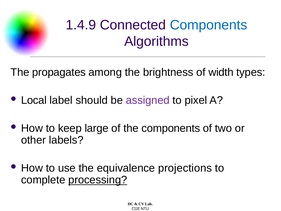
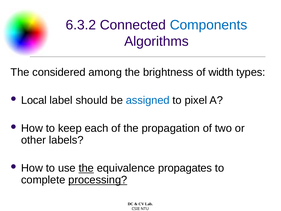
1.4.9: 1.4.9 -> 6.3.2 (81, 25)
propagates: propagates -> considered (59, 72)
assigned colour: purple -> blue (148, 100)
large: large -> each (97, 128)
the components: components -> propagation (171, 128)
the underline: none -> present (86, 168)
projections: projections -> propagates (185, 168)
